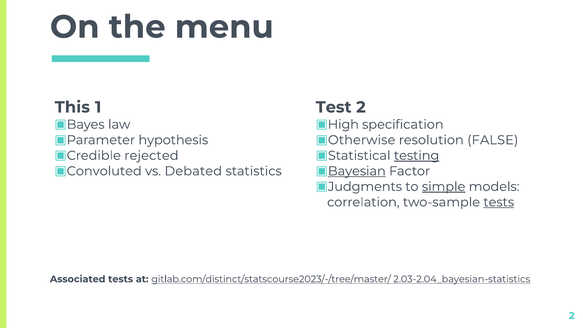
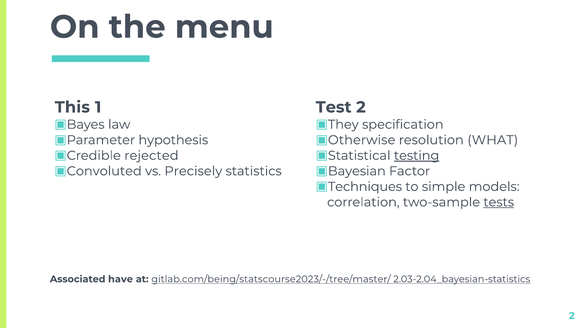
High: High -> They (343, 124)
FALSE: FALSE -> WHAT (493, 140)
Debated: Debated -> Precisely (193, 171)
Bayesian underline: present -> none (357, 171)
Judgments: Judgments -> Techniques (365, 187)
simple underline: present -> none (444, 187)
Associated tests: tests -> have (121, 279)
gitlab.com/distinct/statscourse2023/-/tree/master/: gitlab.com/distinct/statscourse2023/-/tree/master/ -> gitlab.com/being/statscourse2023/-/tree/master/ (271, 279)
